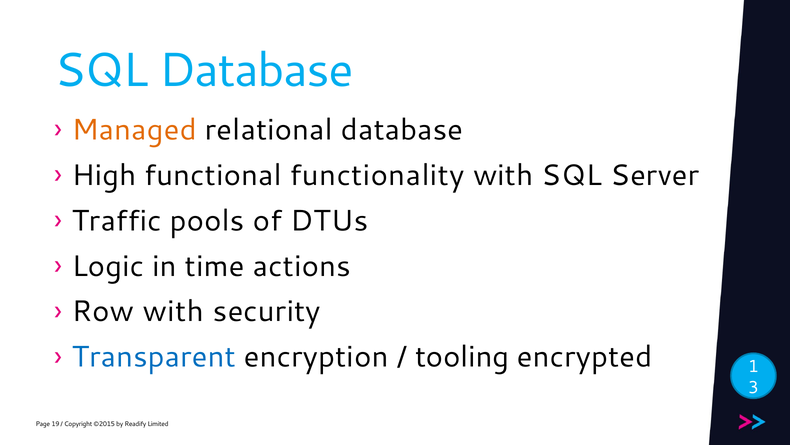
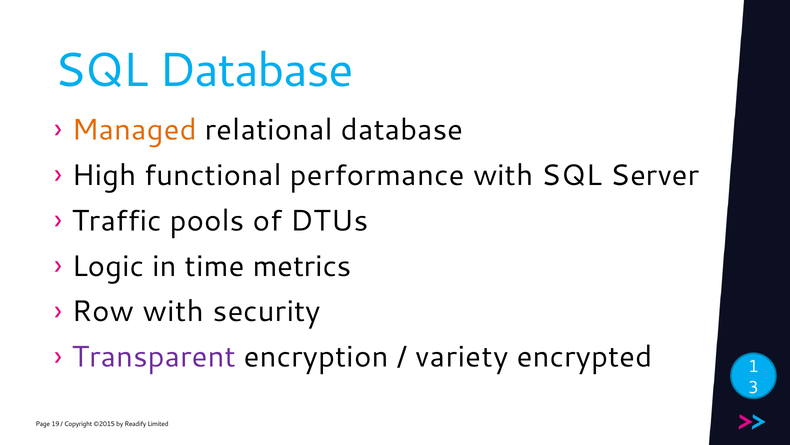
functionality: functionality -> performance (377, 175)
actions: actions -> metrics (302, 266)
Transparent colour: blue -> purple (154, 357)
tooling: tooling -> variety (462, 357)
